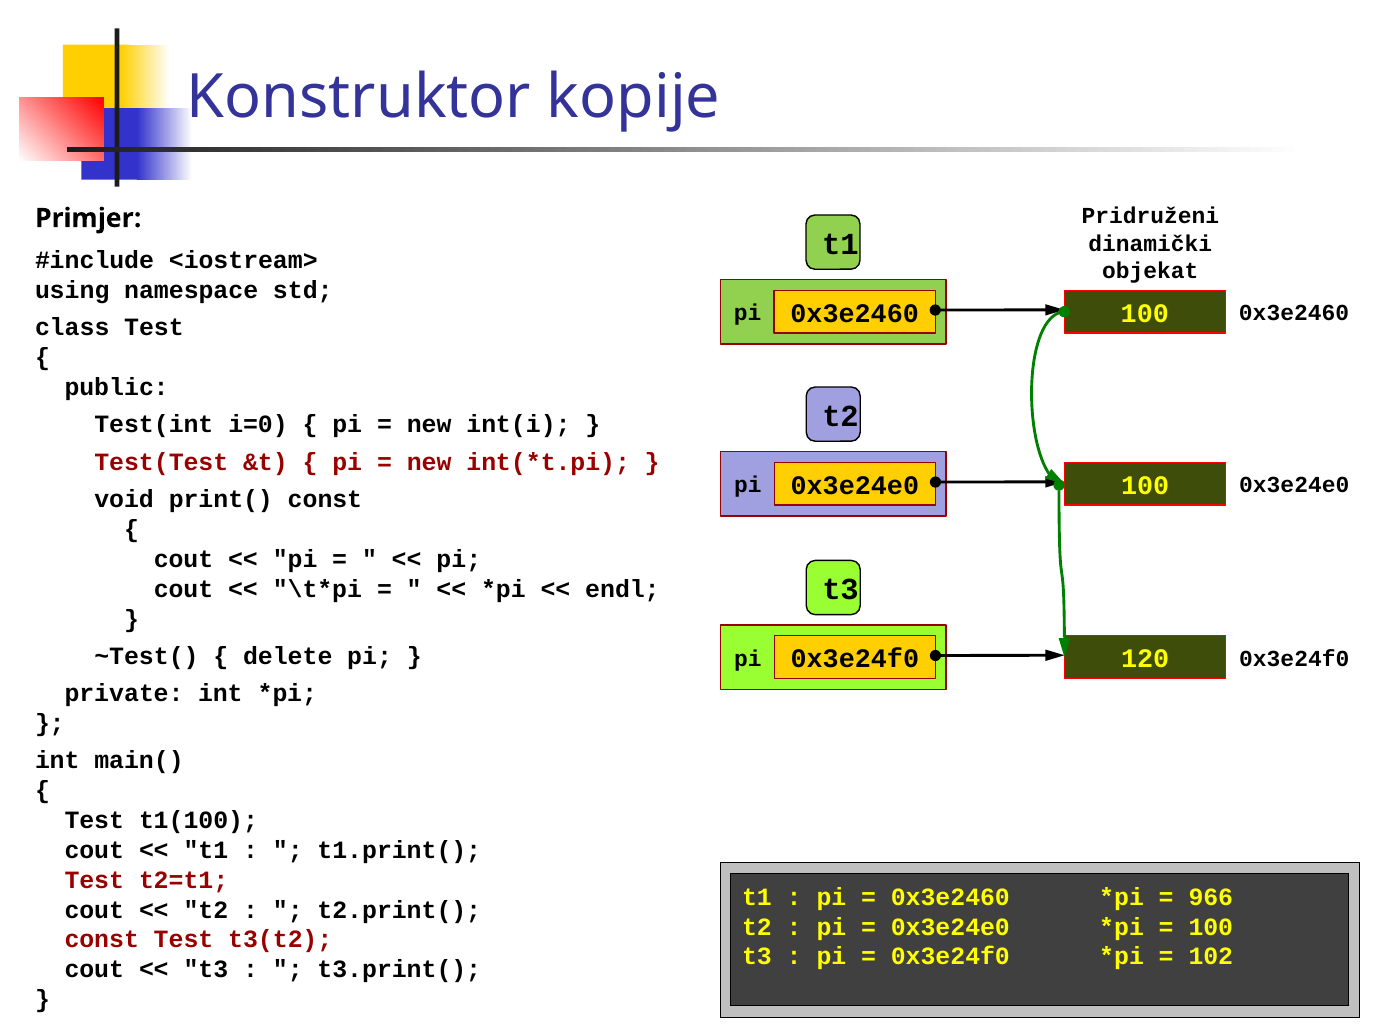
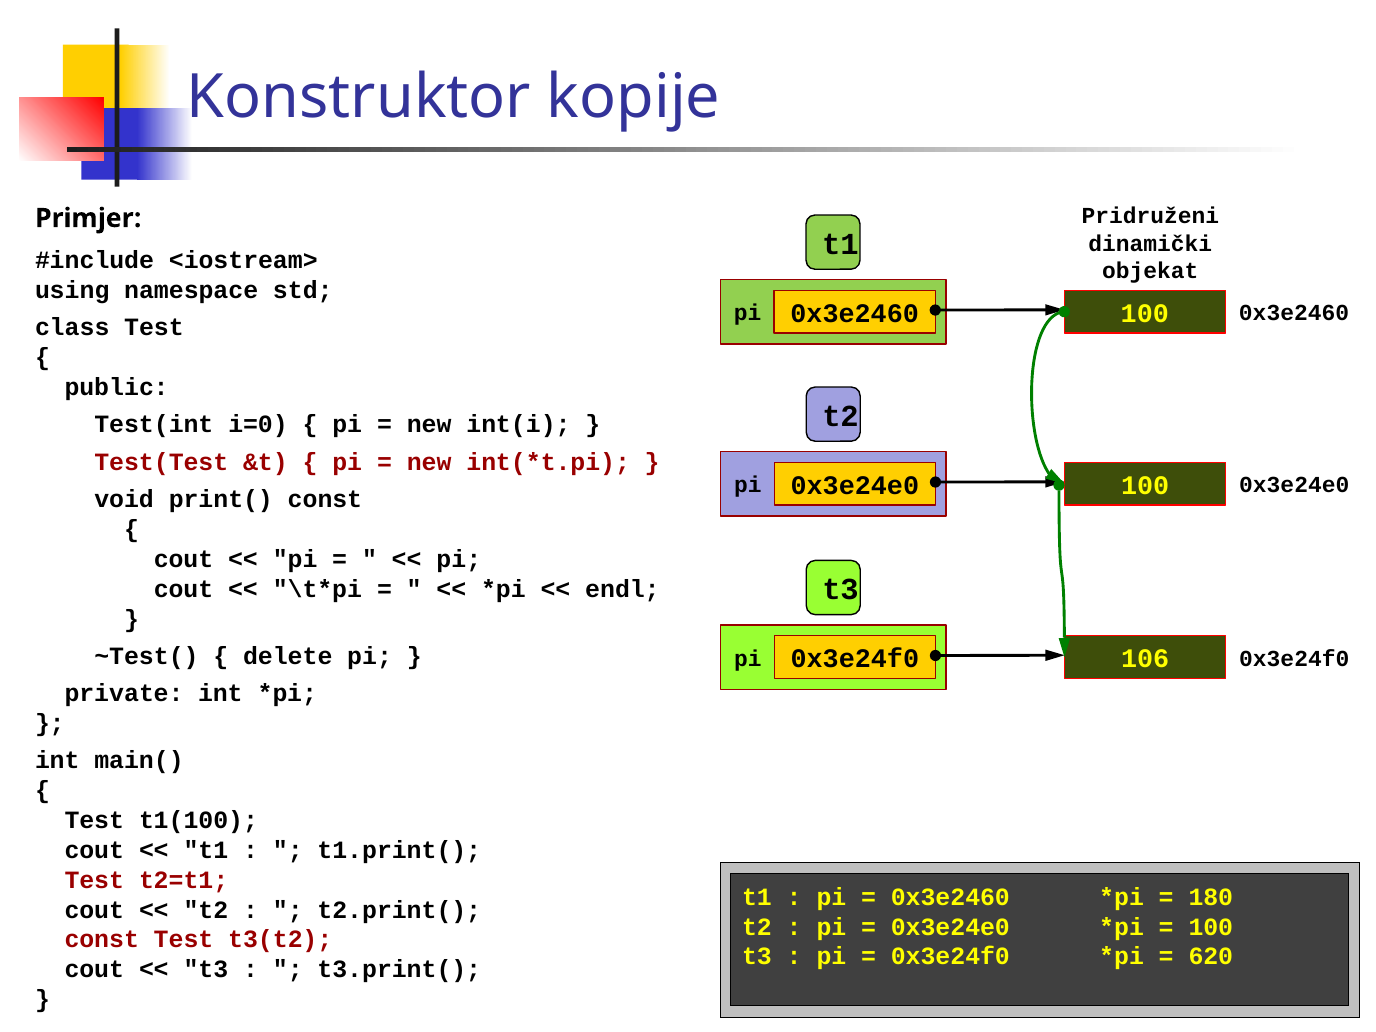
120: 120 -> 106 (1145, 659)
966: 966 -> 180 (1211, 897)
102: 102 -> 620 (1211, 957)
